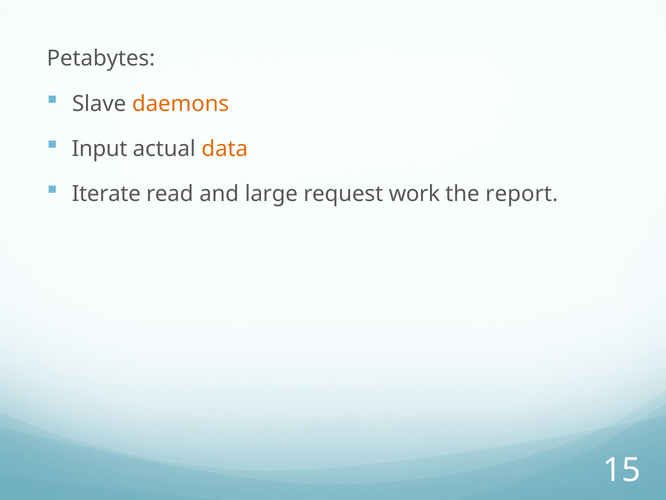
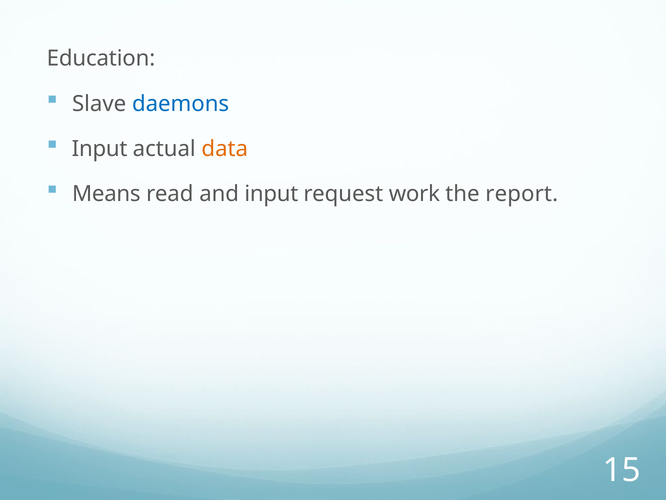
Petabytes: Petabytes -> Education (101, 58)
daemons colour: orange -> blue (181, 104)
Iterate: Iterate -> Means (106, 194)
and large: large -> input (271, 194)
